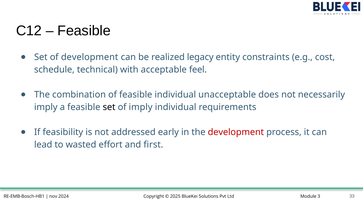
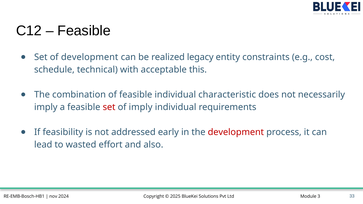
feel: feel -> this (198, 70)
unacceptable: unacceptable -> characteristic (227, 95)
set colour: black -> red (109, 107)
first: first -> also (153, 145)
